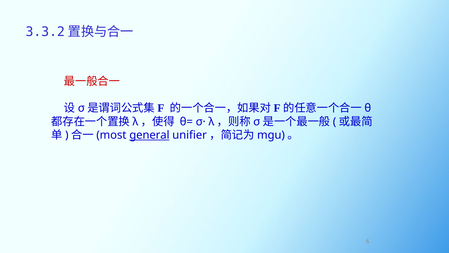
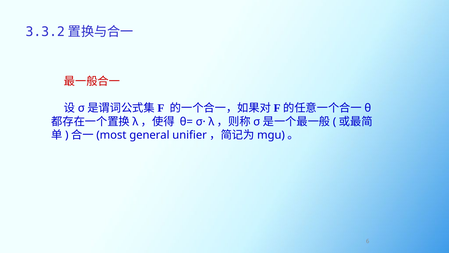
general underline: present -> none (149, 135)
